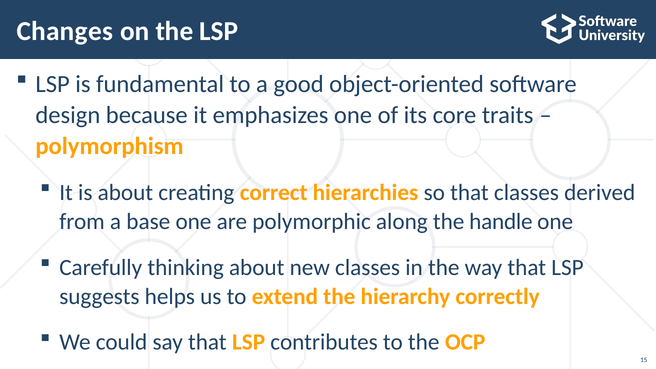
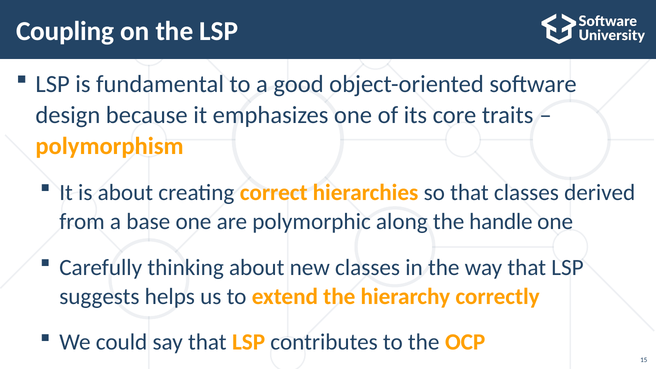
Changes: Changes -> Coupling (65, 31)
